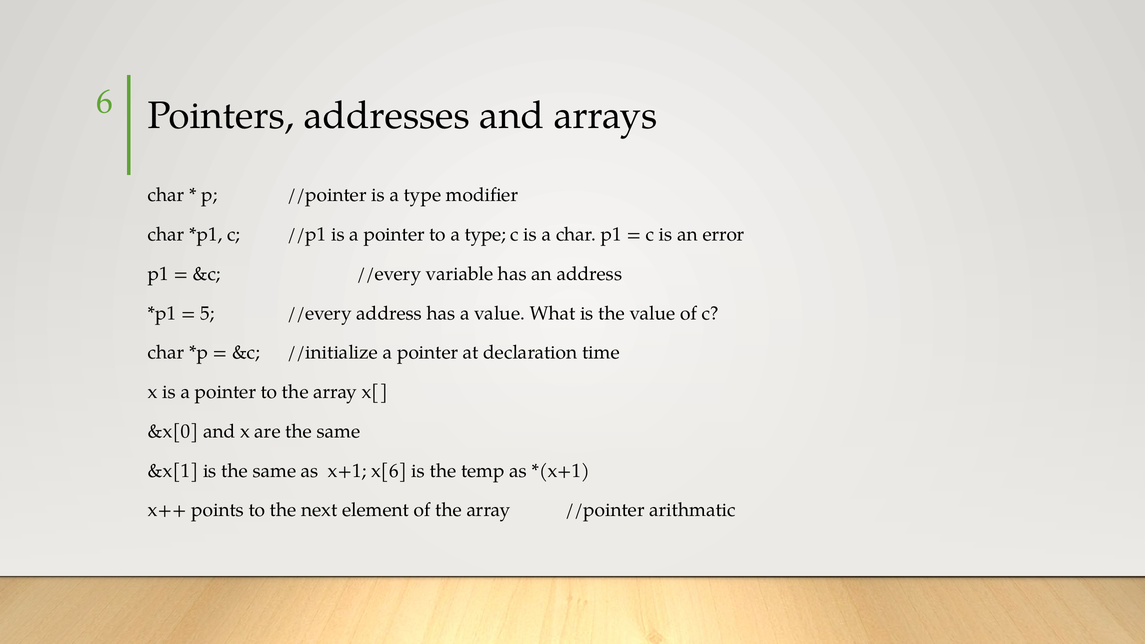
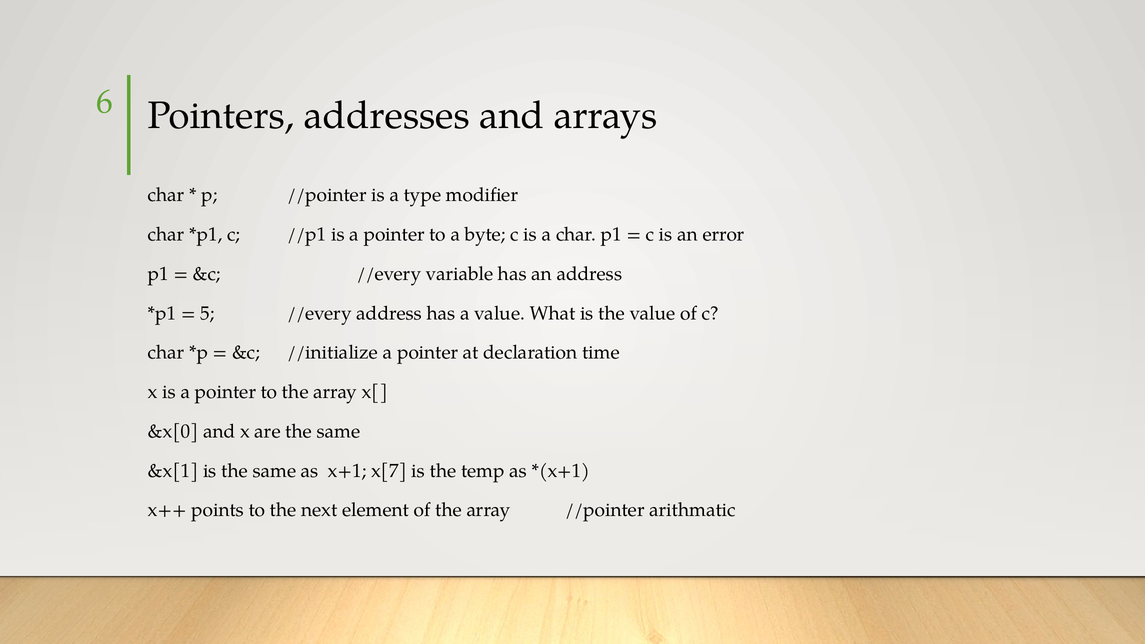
to a type: type -> byte (485, 235)
x[6: x[6 -> x[7 (389, 471)
